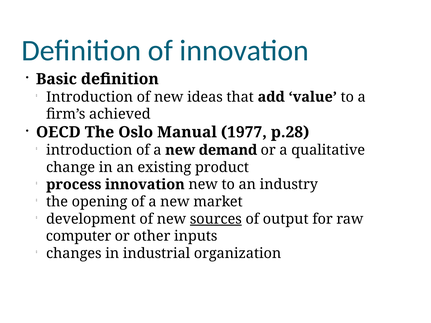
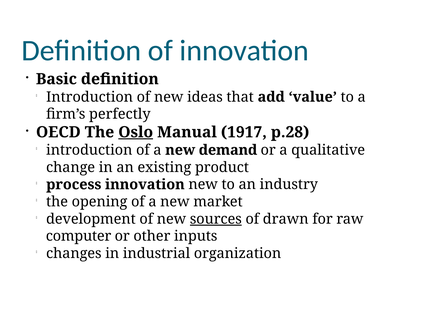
achieved: achieved -> perfectly (120, 114)
Oslo underline: none -> present (136, 132)
1977: 1977 -> 1917 (244, 132)
output: output -> drawn (286, 219)
